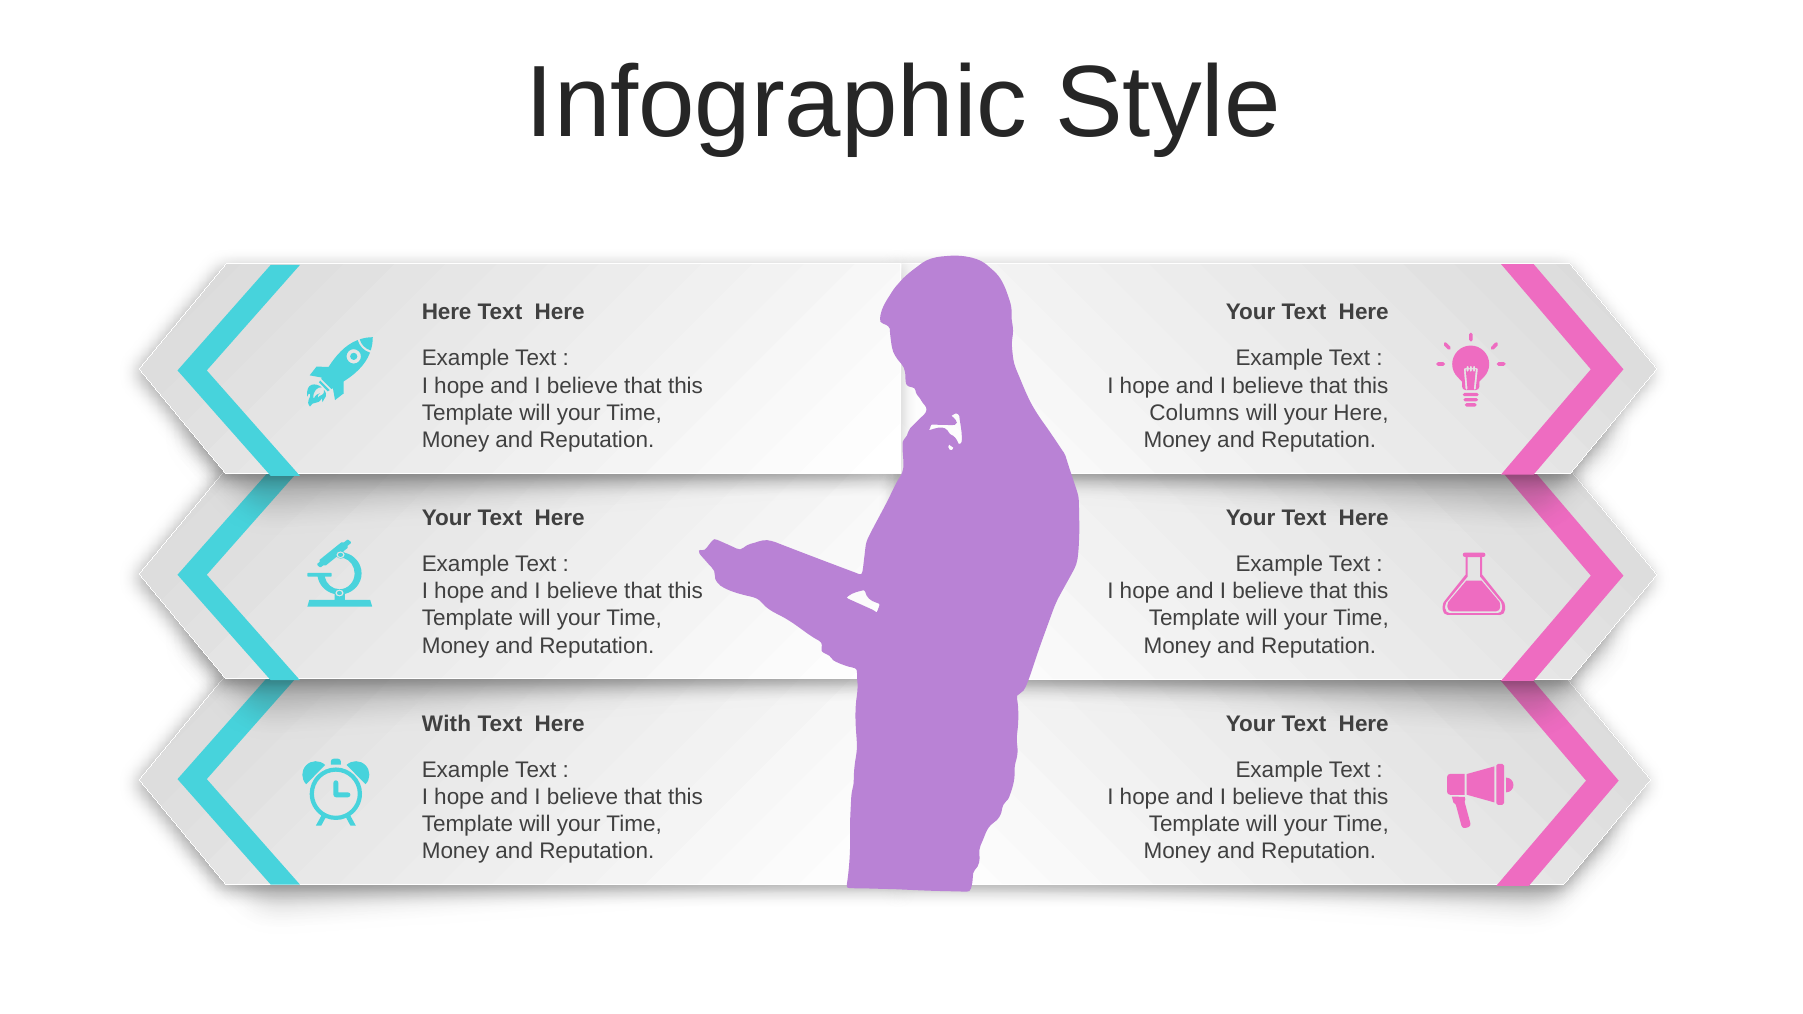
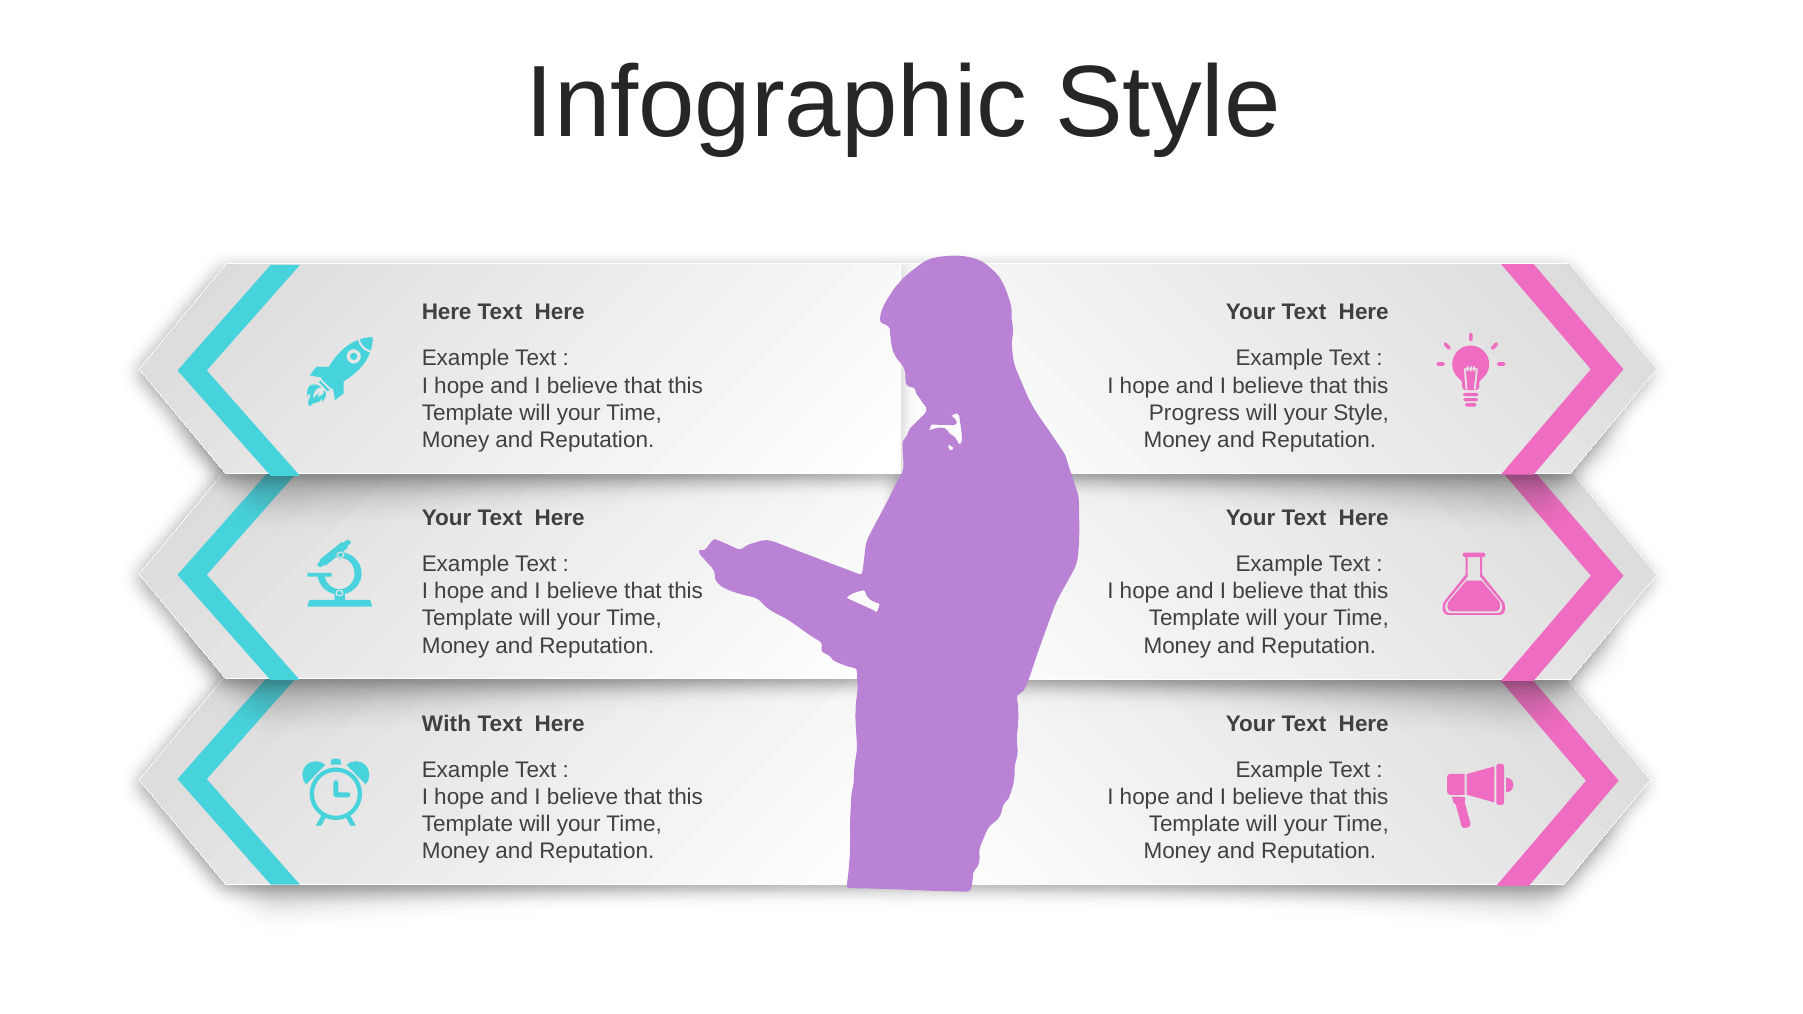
Columns: Columns -> Progress (1194, 413)
your Here: Here -> Style (1361, 413)
